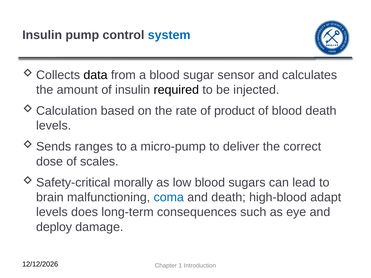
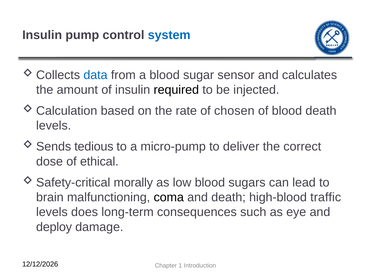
data colour: black -> blue (95, 75)
product: product -> chosen (234, 111)
ranges: ranges -> tedious (94, 147)
scales: scales -> ethical (99, 162)
coma colour: blue -> black (169, 197)
adapt: adapt -> traffic (326, 197)
